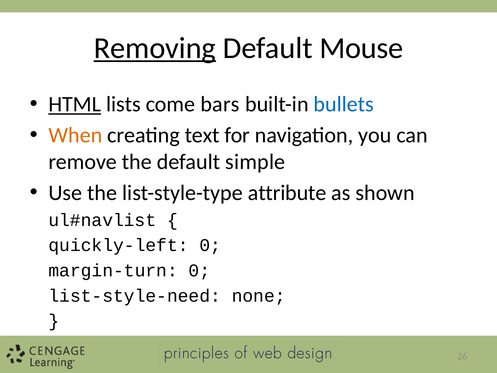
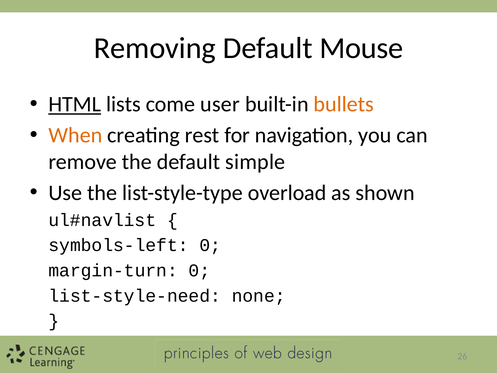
Removing underline: present -> none (155, 48)
bars: bars -> user (220, 104)
bullets colour: blue -> orange (344, 104)
text: text -> rest (202, 135)
attribute: attribute -> overload (287, 193)
quickly-left: quickly-left -> symbols-left (119, 245)
